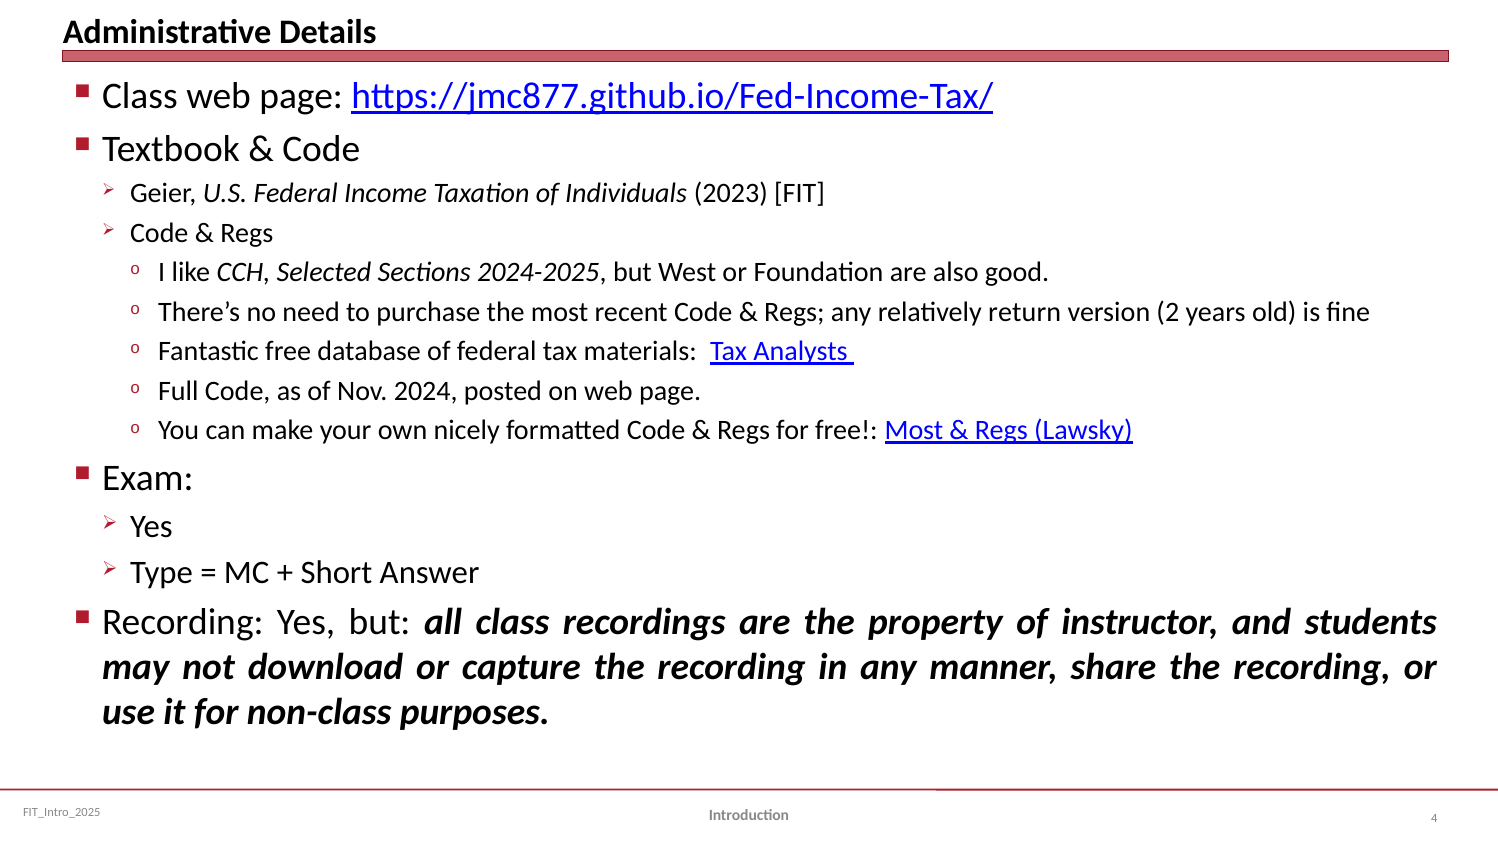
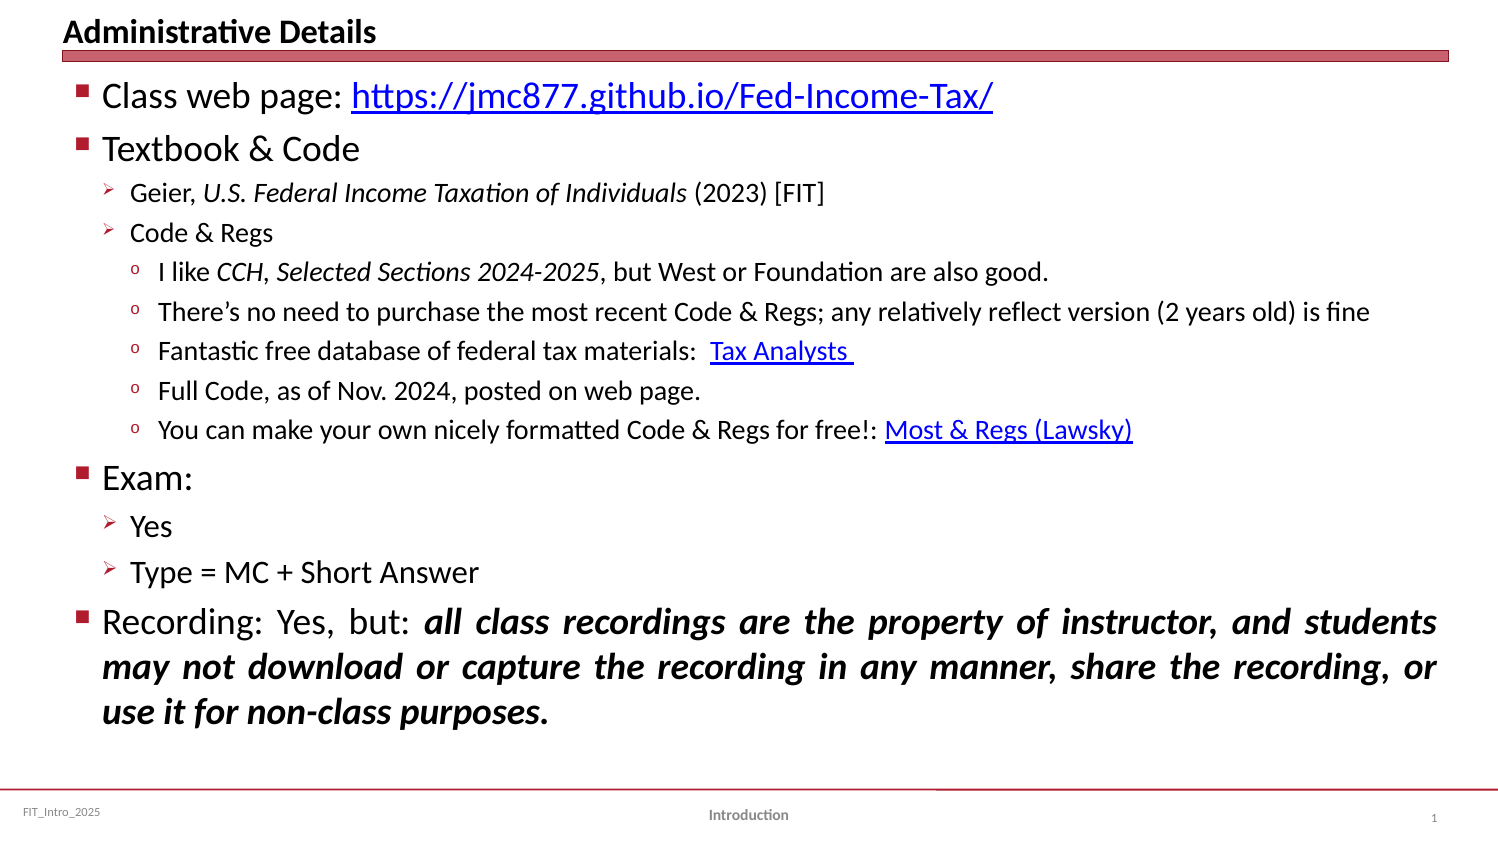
return: return -> reflect (1025, 312)
4: 4 -> 1 (1434, 818)
